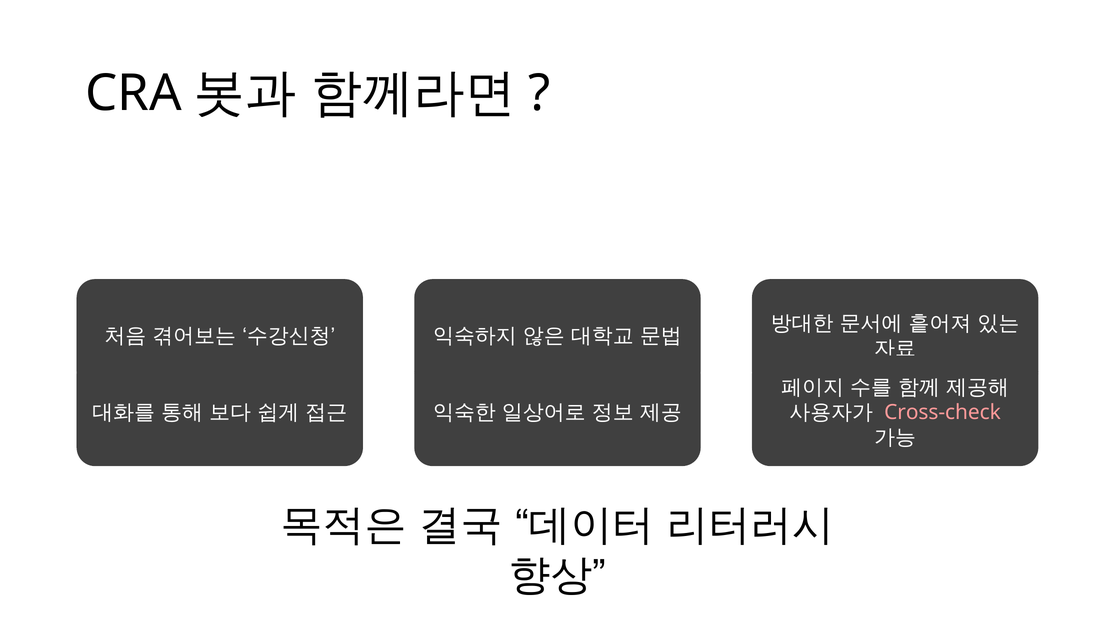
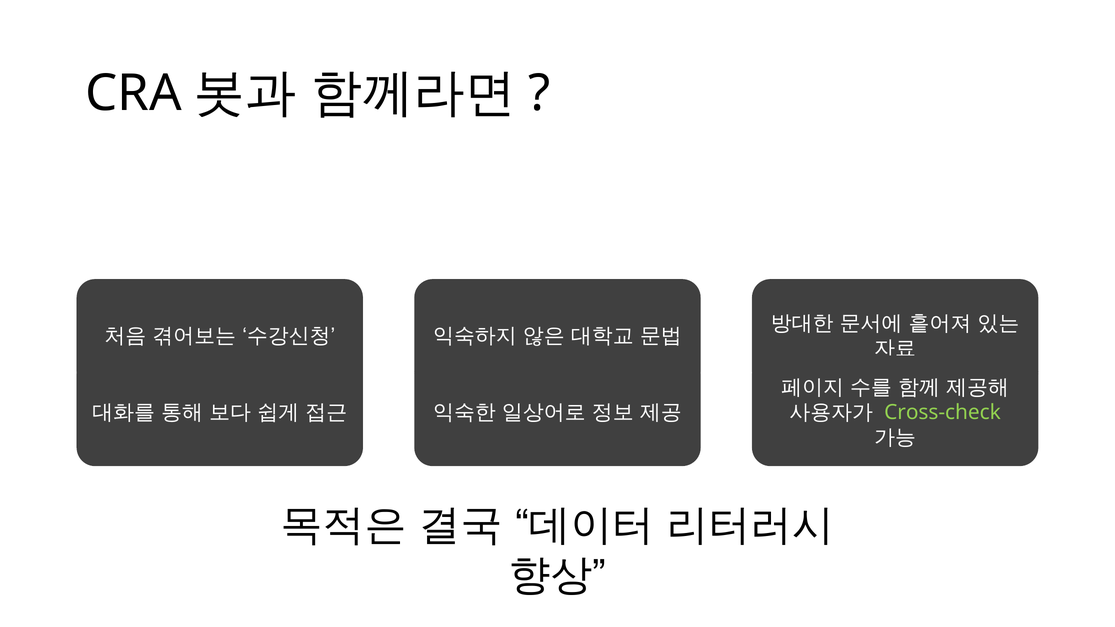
Cross-check colour: pink -> light green (942, 412)
